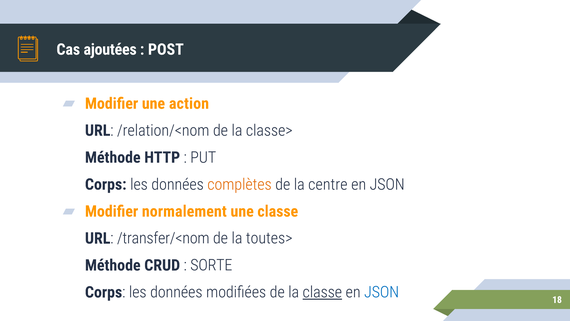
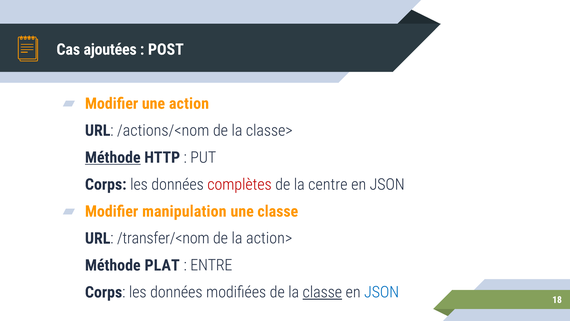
/relation/<nom: /relation/<nom -> /actions/<nom (163, 130)
Méthode underline: none -> present (113, 157)
complètes colour: orange -> red (240, 184)
normalement: normalement -> manipulation (184, 211)
toutes>: toutes> -> action> (269, 238)
CRUD: CRUD -> PLAT (162, 265)
SORTE: SORTE -> ENTRE (211, 265)
